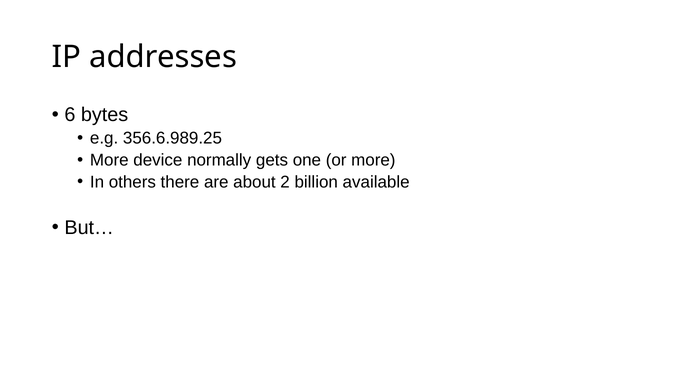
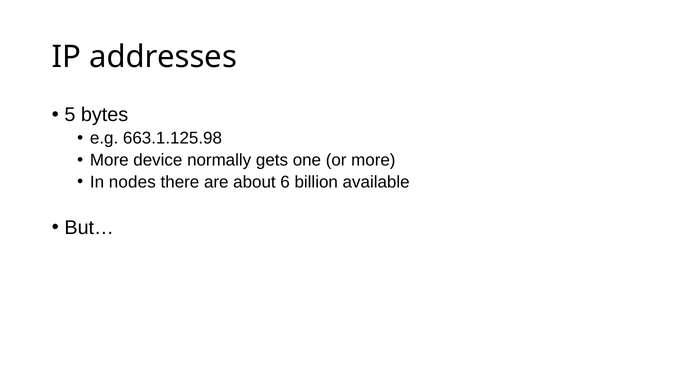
6: 6 -> 5 (70, 115)
356.6.989.25: 356.6.989.25 -> 663.1.125.98 (172, 138)
others: others -> nodes (132, 182)
2: 2 -> 6 (285, 182)
